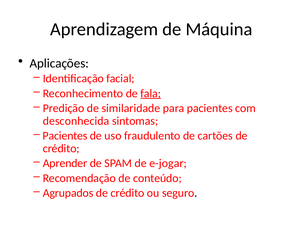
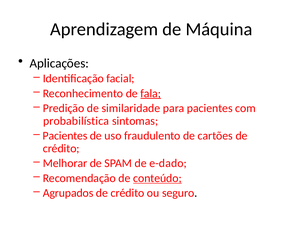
desconhecida: desconhecida -> probabilística (76, 121)
Aprender: Aprender -> Melhorar (65, 164)
e-jogar: e-jogar -> e-dado (168, 164)
conteúdo underline: none -> present (157, 178)
